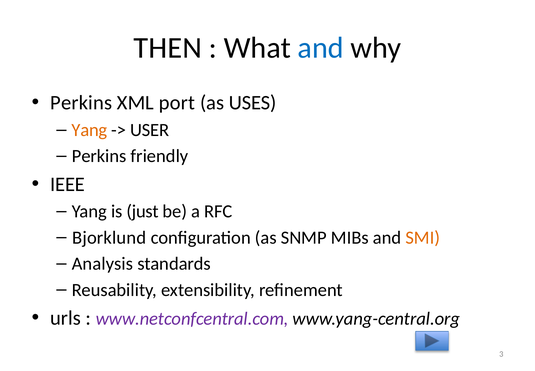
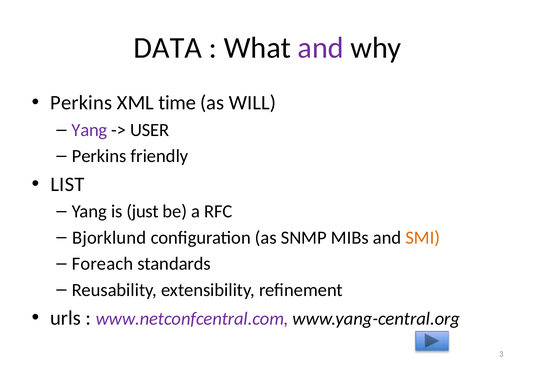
THEN: THEN -> DATA (168, 48)
and colour: blue -> purple (321, 48)
port: port -> time (177, 103)
USES: USES -> WILL (253, 103)
Yang colour: orange -> purple (89, 130)
IEEE: IEEE -> LIST (67, 184)
Analysis: Analysis -> Foreach (102, 263)
